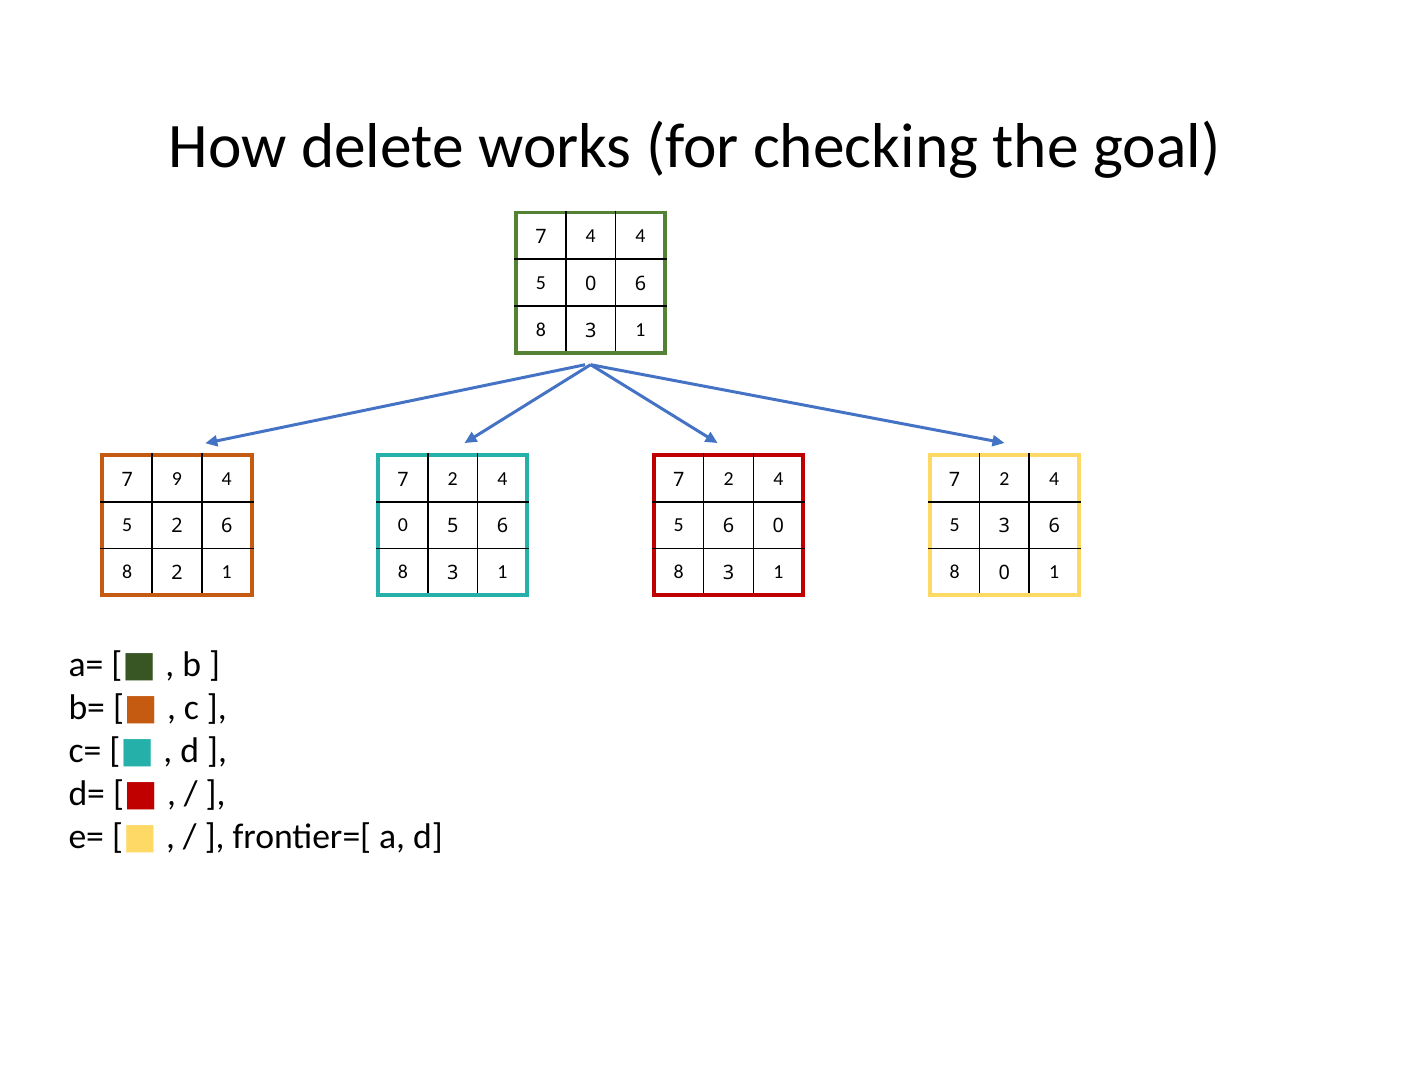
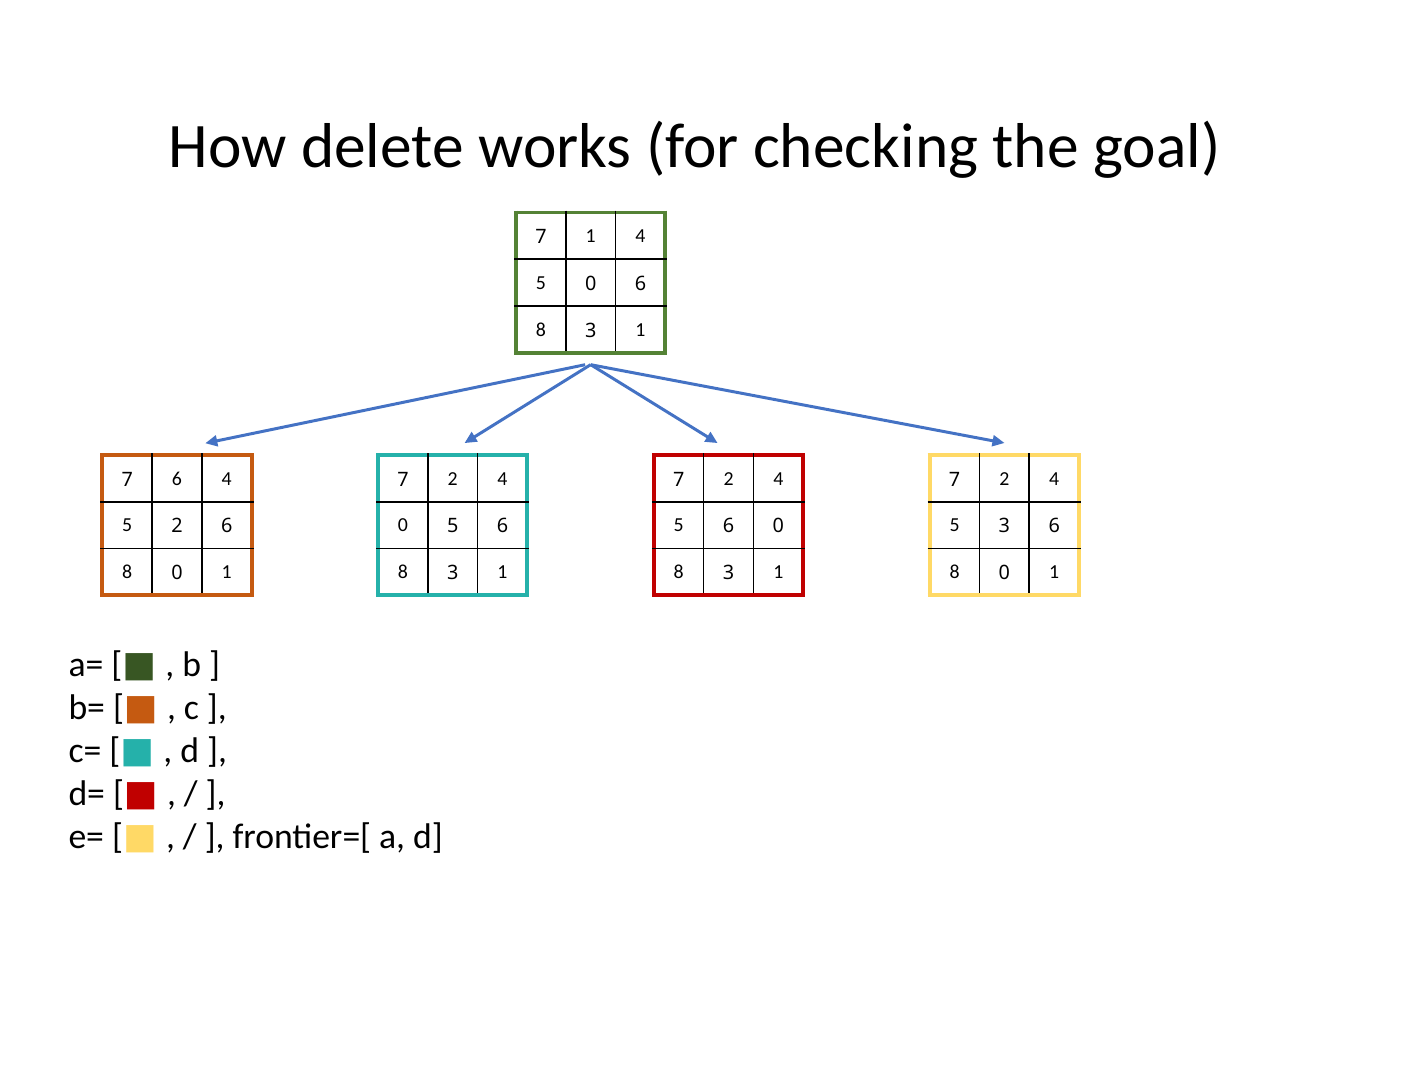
7 4: 4 -> 1 (591, 236)
7 9: 9 -> 6 (177, 479)
2: 2 -> 0 (177, 573)
